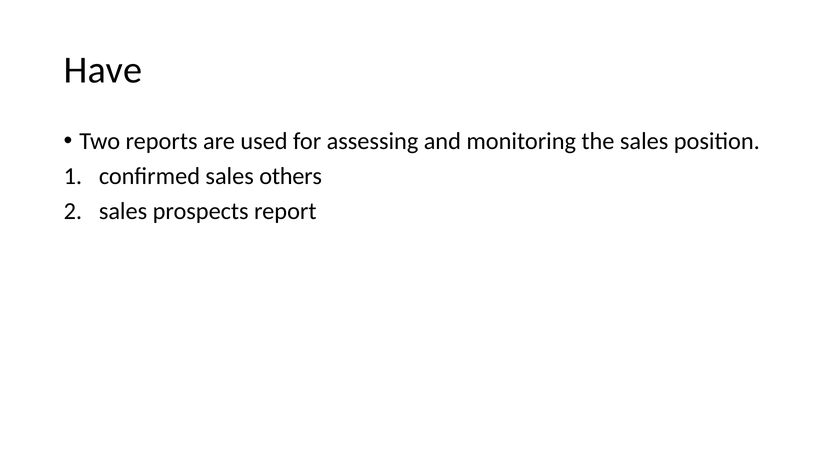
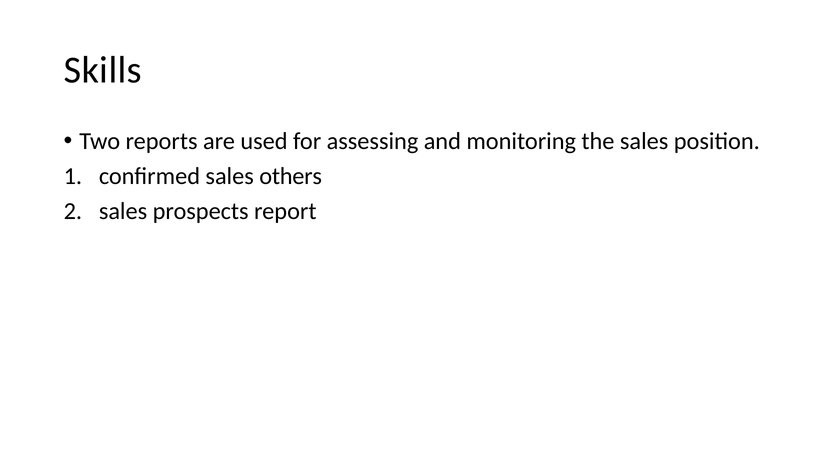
Have: Have -> Skills (103, 70)
